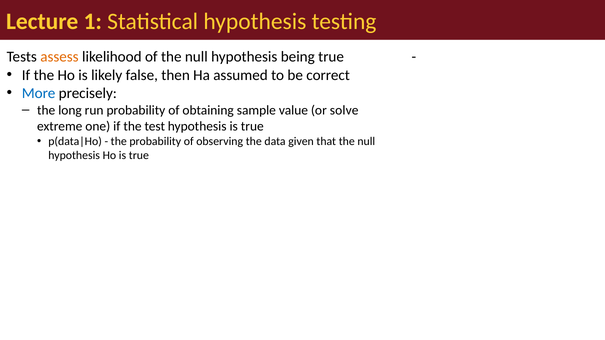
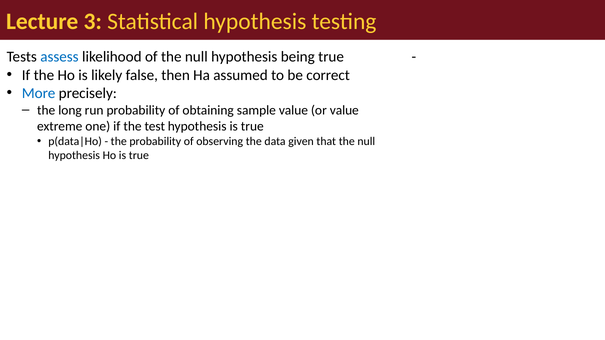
1: 1 -> 3 (93, 22)
assess colour: orange -> blue (59, 57)
or solve: solve -> value (344, 110)
